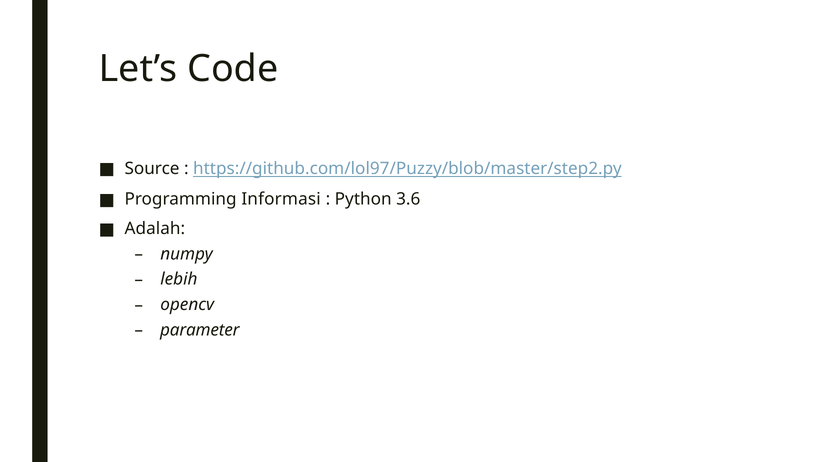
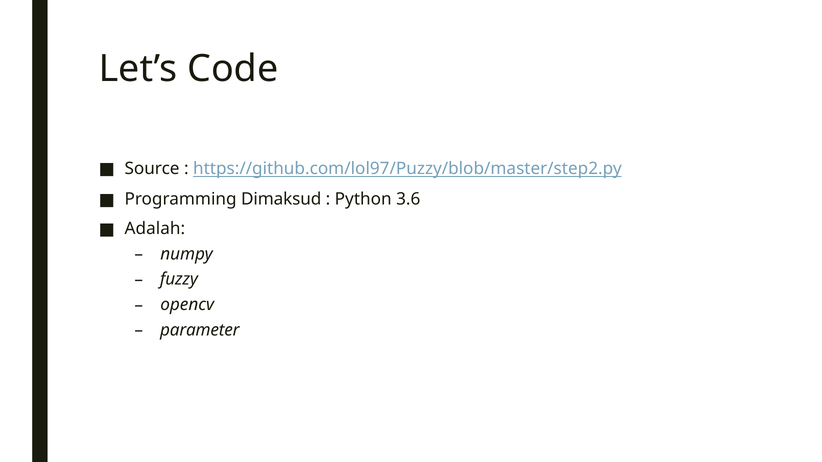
Informasi: Informasi -> Dimaksud (281, 199)
lebih: lebih -> fuzzy (179, 280)
